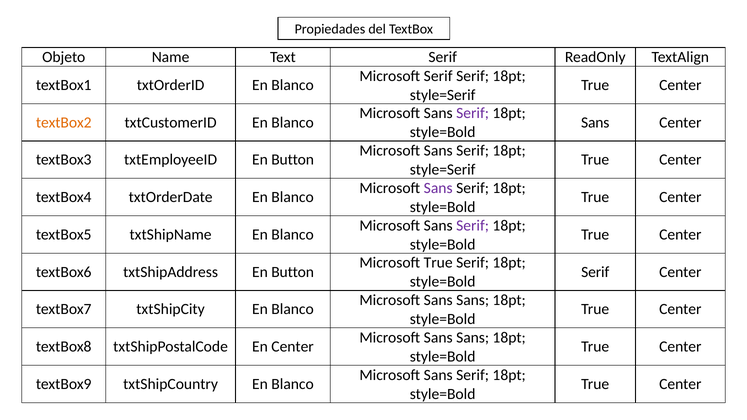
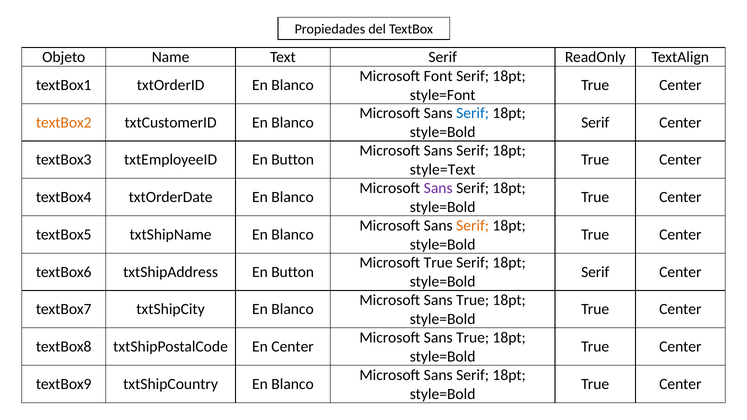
Microsoft Serif: Serif -> Font (438, 76)
style=Serif: style=Serif -> style=Font (443, 95)
Serif colour: purple -> blue (473, 113)
Sans: Sans -> Serif (595, 123)
style=Serif: style=Serif -> style=Text (443, 170)
Serif colour: purple -> orange (473, 226)
Sans: Sans -> True (473, 300)
Sans: Sans -> True (473, 338)
